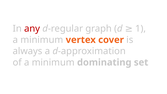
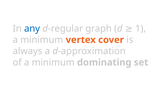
any colour: red -> blue (32, 29)
